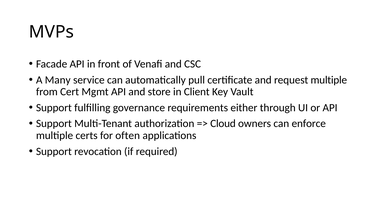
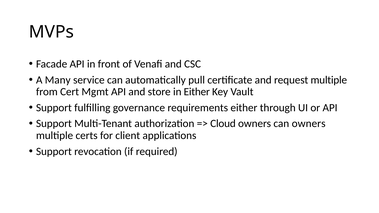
in Client: Client -> Either (197, 92)
can enforce: enforce -> owners (309, 124)
often: often -> client (128, 136)
